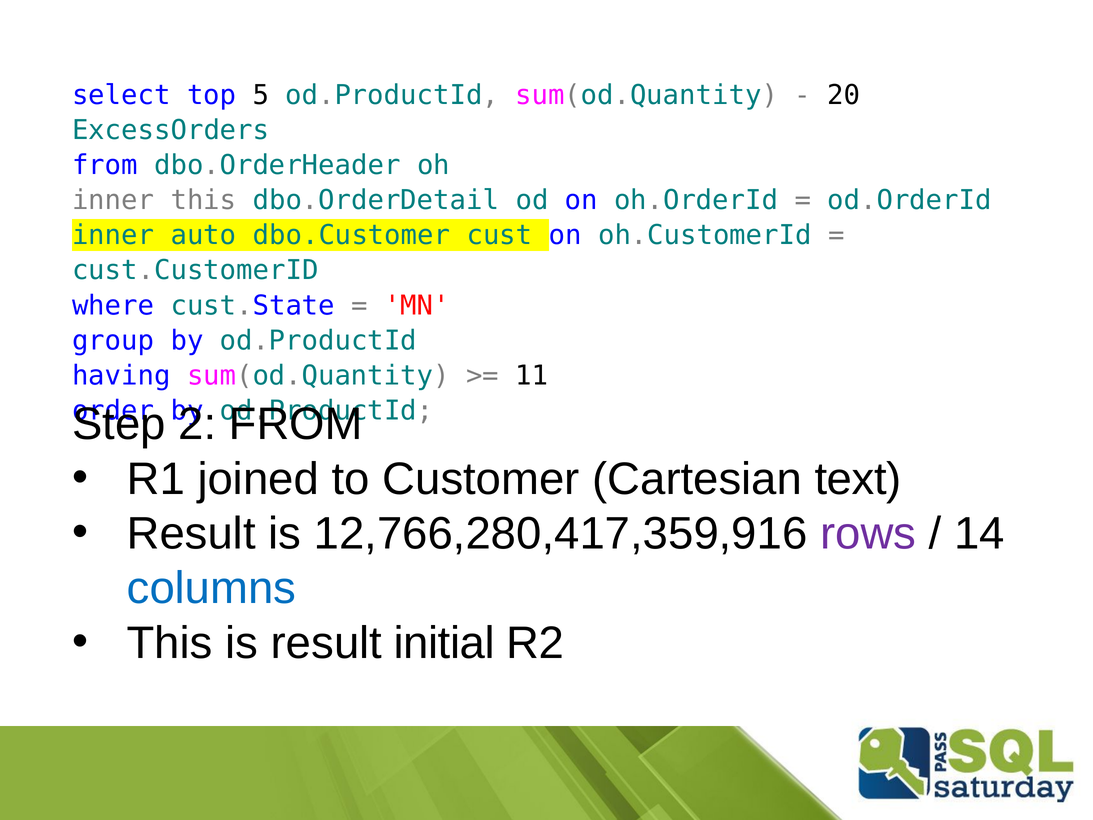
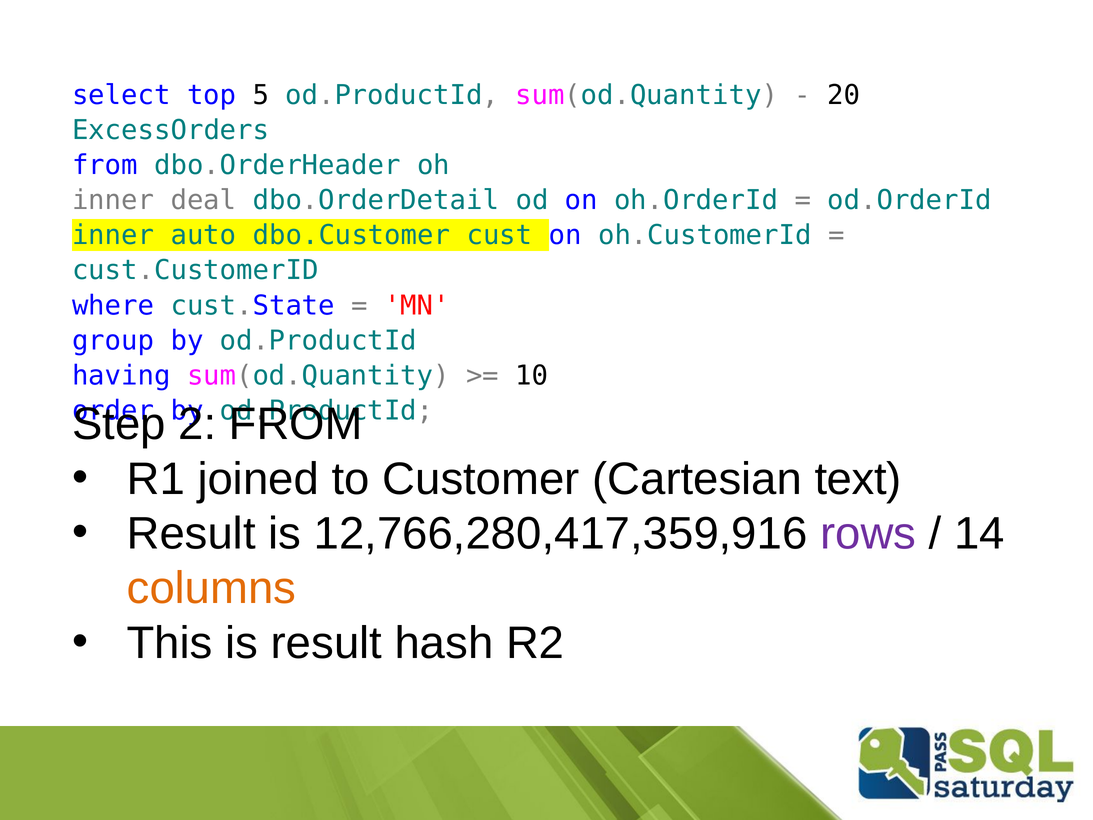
inner this: this -> deal (203, 200)
11: 11 -> 10 (532, 376)
columns colour: blue -> orange (211, 588)
initial: initial -> hash (444, 643)
